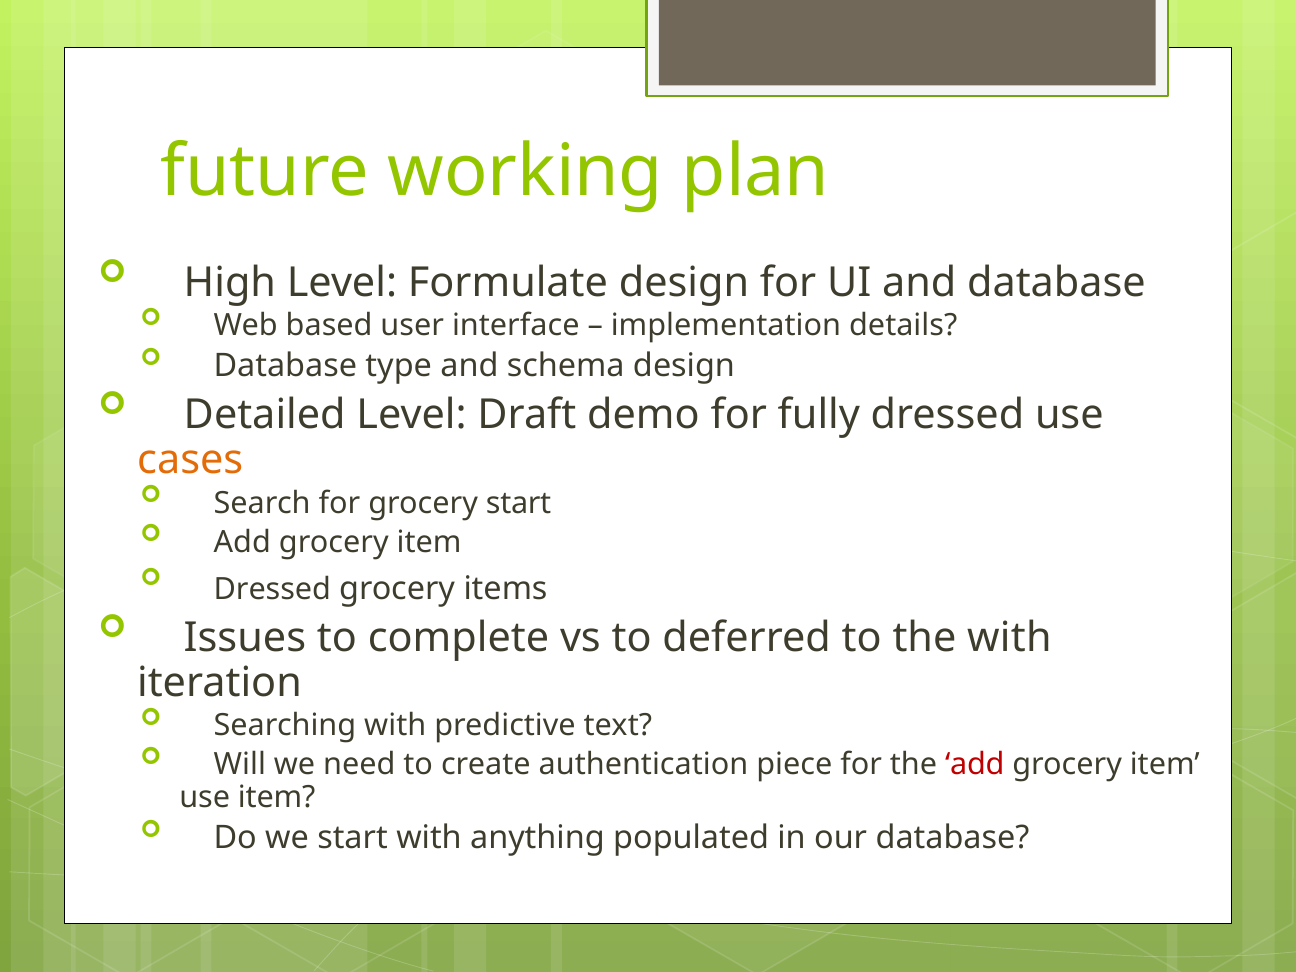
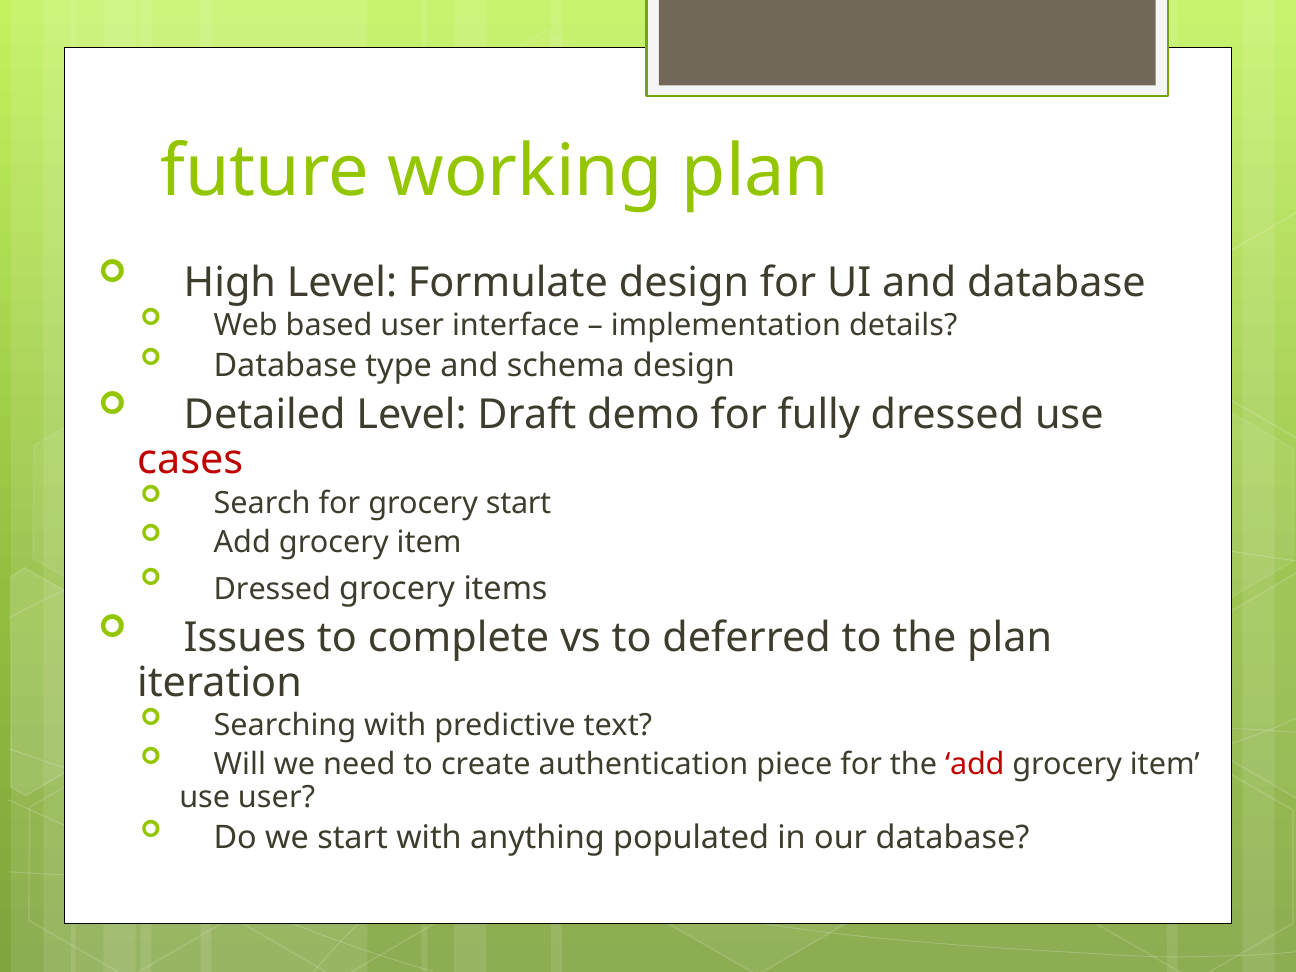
cases colour: orange -> red (190, 460)
the with: with -> plan (1010, 638)
use item: item -> user (277, 798)
